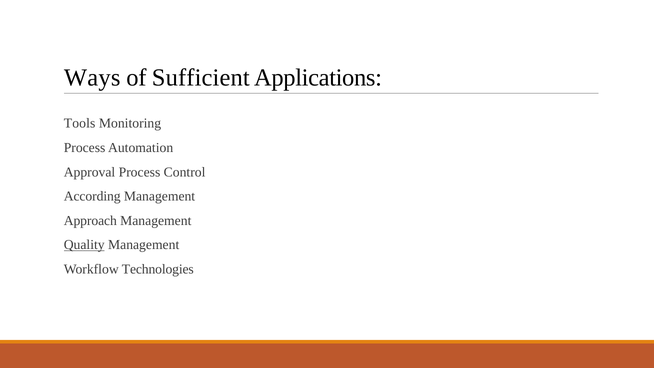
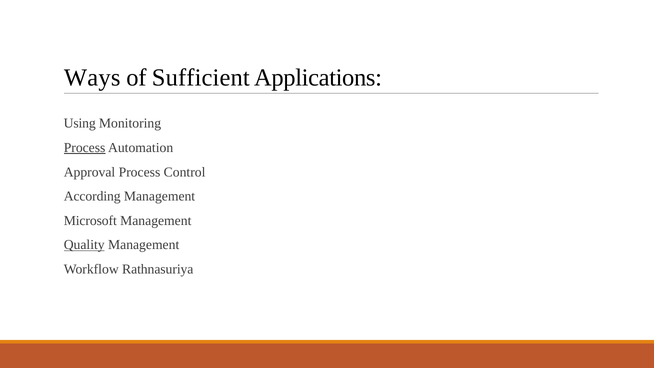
Tools: Tools -> Using (80, 123)
Process underline: none -> present (85, 148)
Approach: Approach -> Microsoft (90, 220)
Technologies: Technologies -> Rathnasuriya (158, 269)
